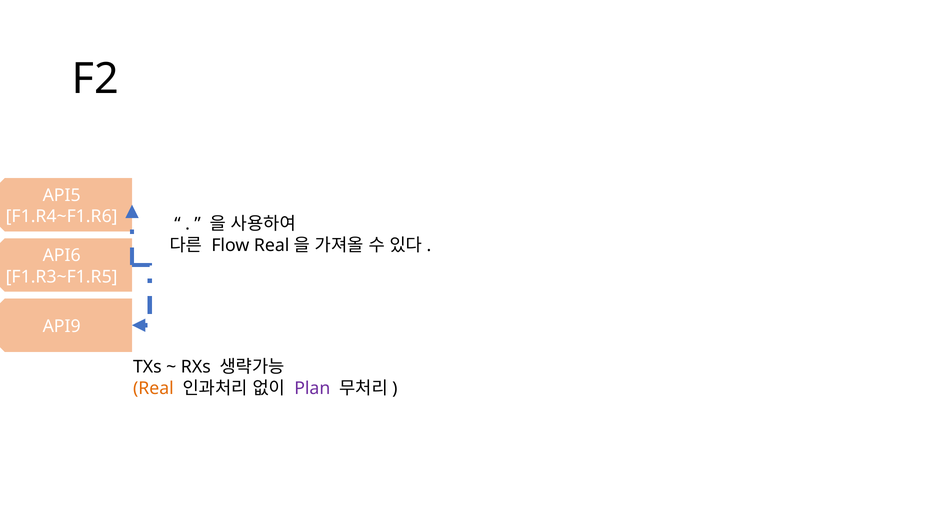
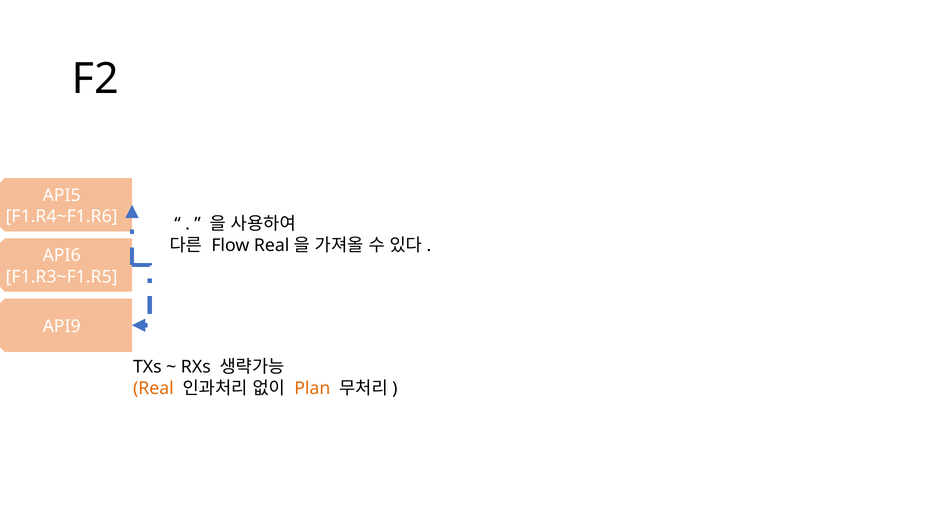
Plan colour: purple -> orange (312, 389)
